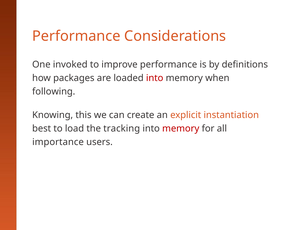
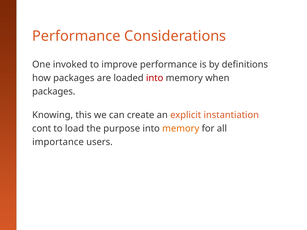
following: following -> packages (54, 92)
best: best -> cont (42, 129)
tracking: tracking -> purpose (122, 129)
memory colour: red -> orange (181, 129)
